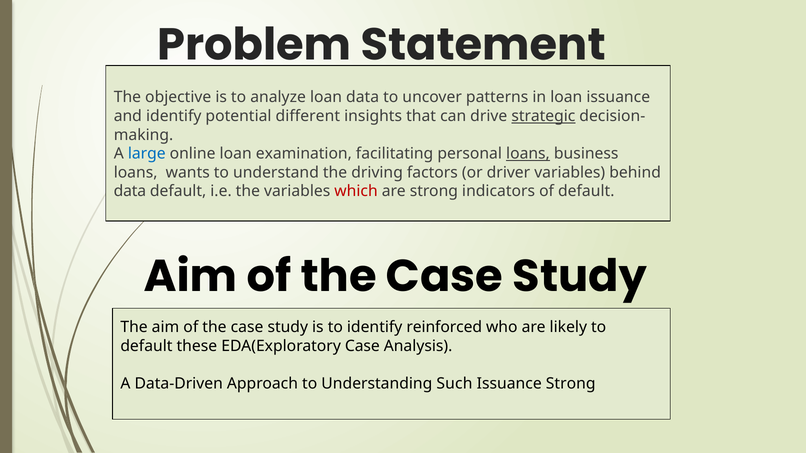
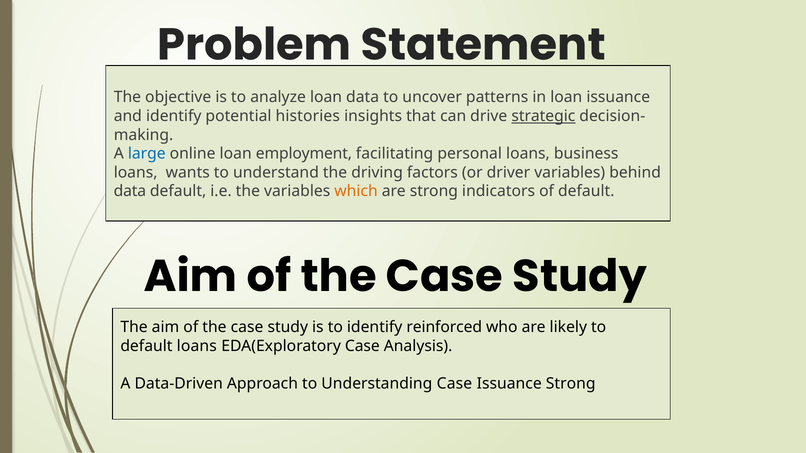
different: different -> histories (308, 116)
examination: examination -> employment (304, 154)
loans underline: present -> none (528, 154)
which colour: red -> orange (356, 191)
default these: these -> loans (197, 346)
Understanding Such: Such -> Case (454, 384)
